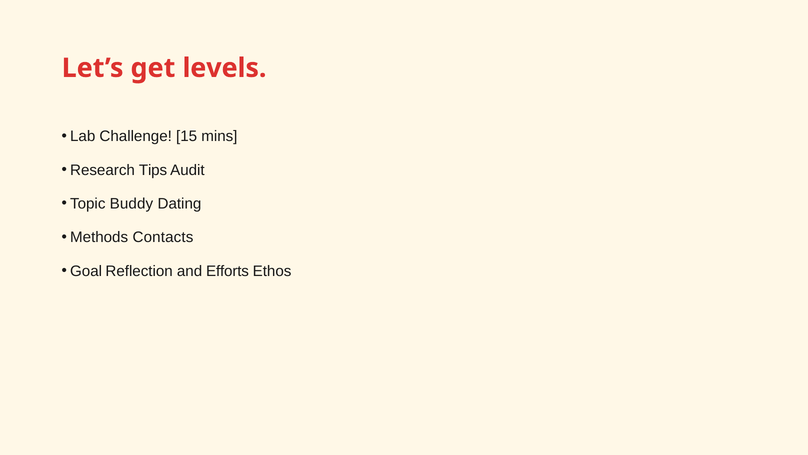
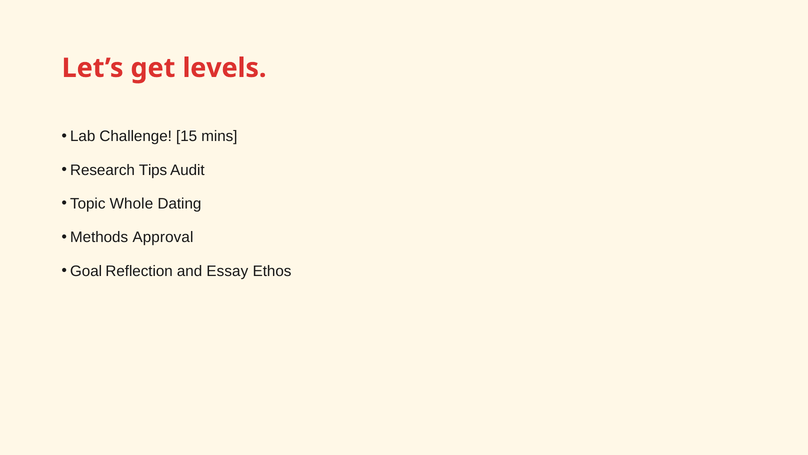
Buddy: Buddy -> Whole (131, 204)
Contacts: Contacts -> Approval (163, 237)
Efforts: Efforts -> Essay (227, 271)
